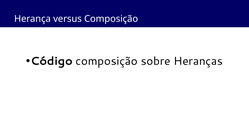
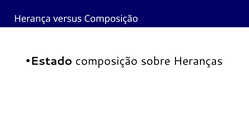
Código: Código -> Estado (52, 61)
